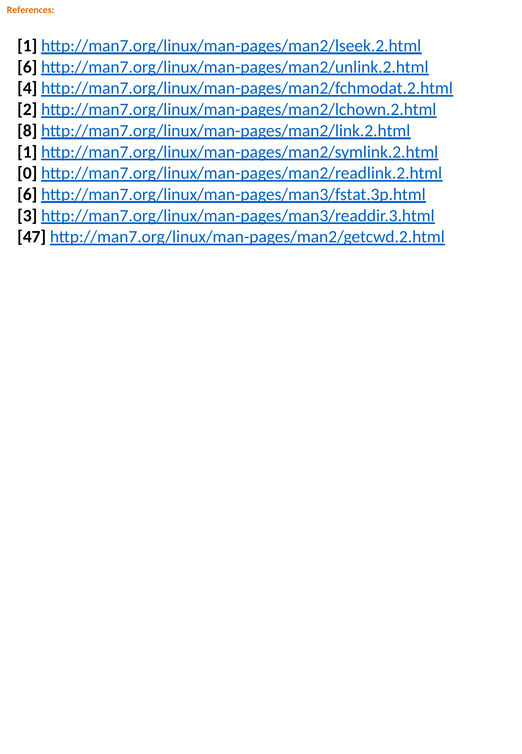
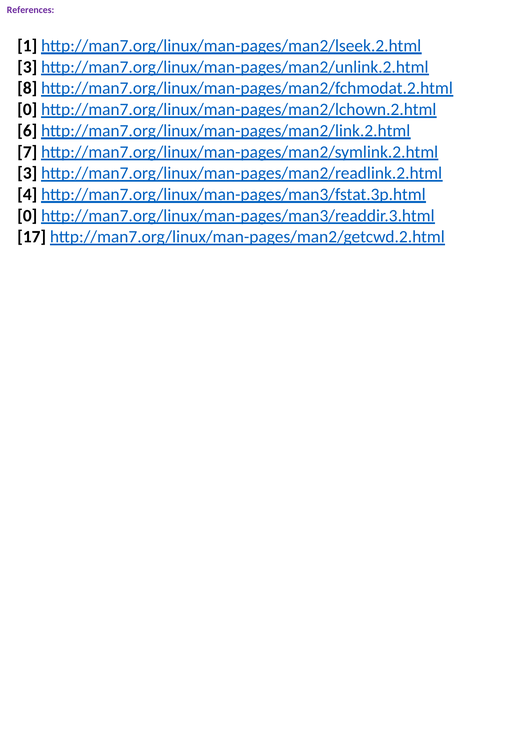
References colour: orange -> purple (31, 10)
6: 6 -> 3 (27, 67)
4: 4 -> 8 (27, 88)
2: 2 -> 0 (27, 109)
8: 8 -> 6 (27, 131)
1: 1 -> 7 (27, 152)
0: 0 -> 3 (27, 173)
6: 6 -> 4 (27, 194)
3: 3 -> 0 (27, 216)
47: 47 -> 17 (32, 237)
